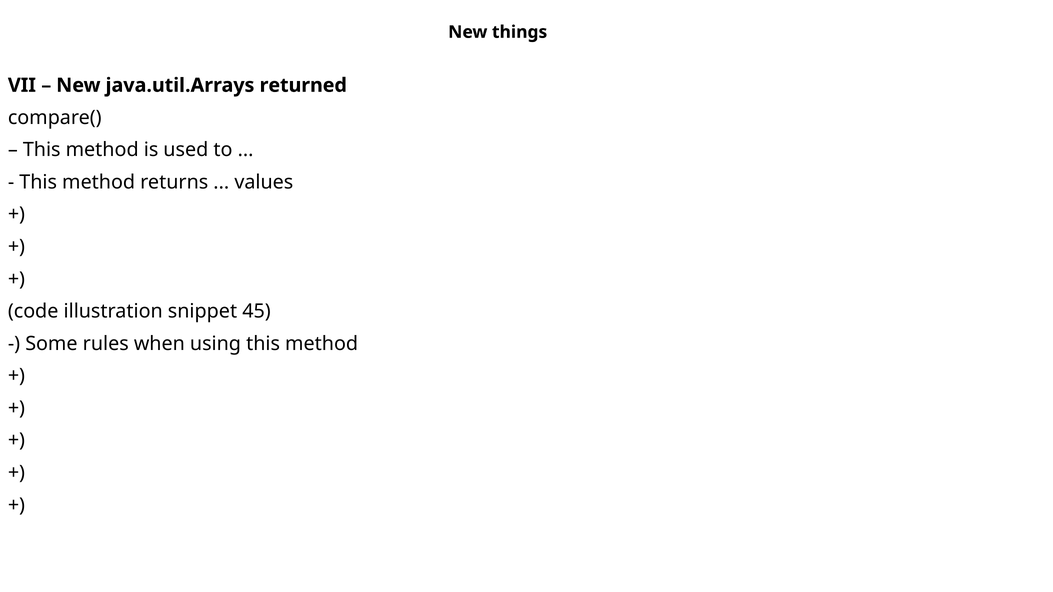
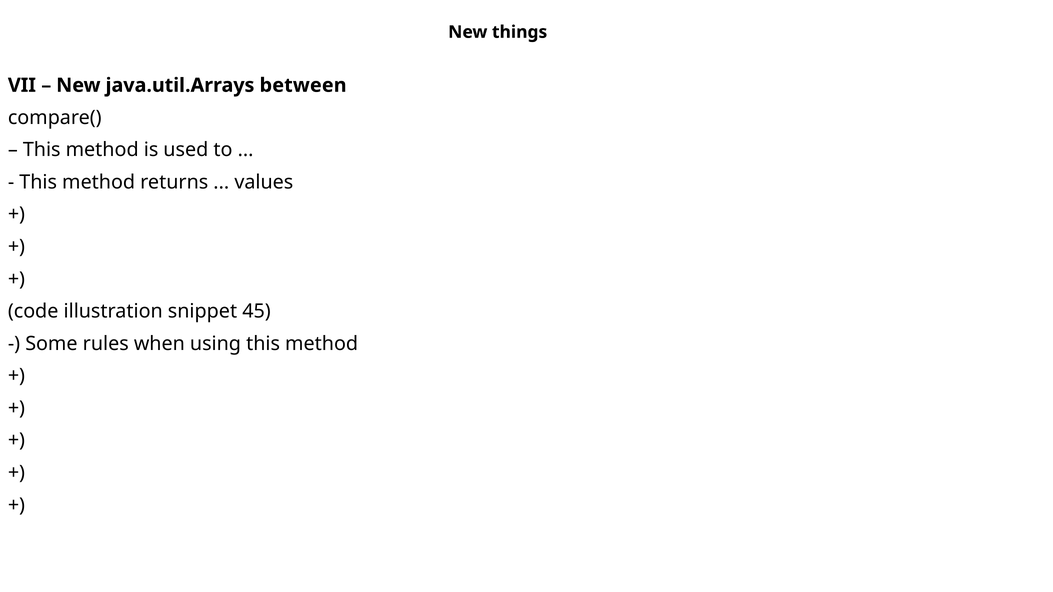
returned: returned -> between (303, 85)
